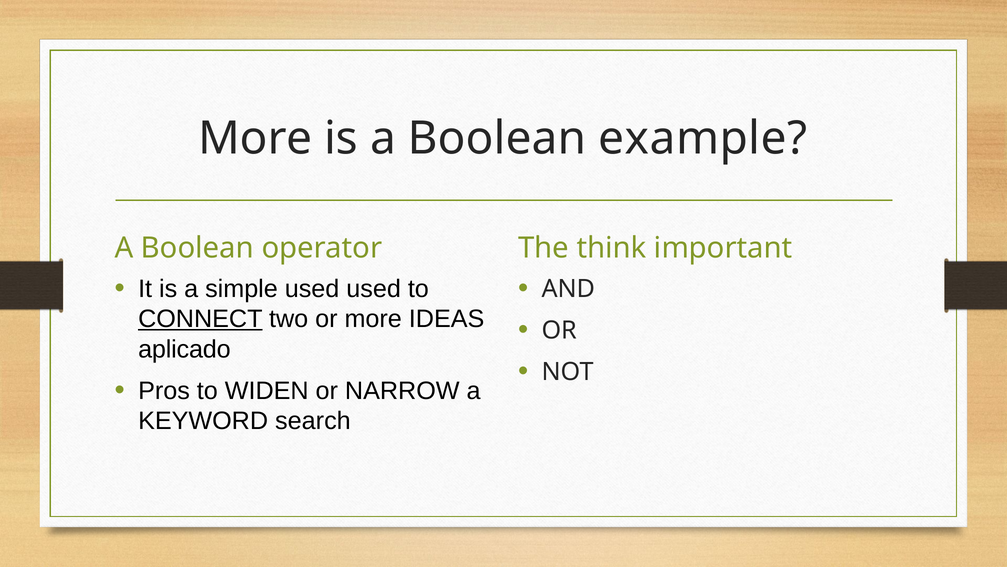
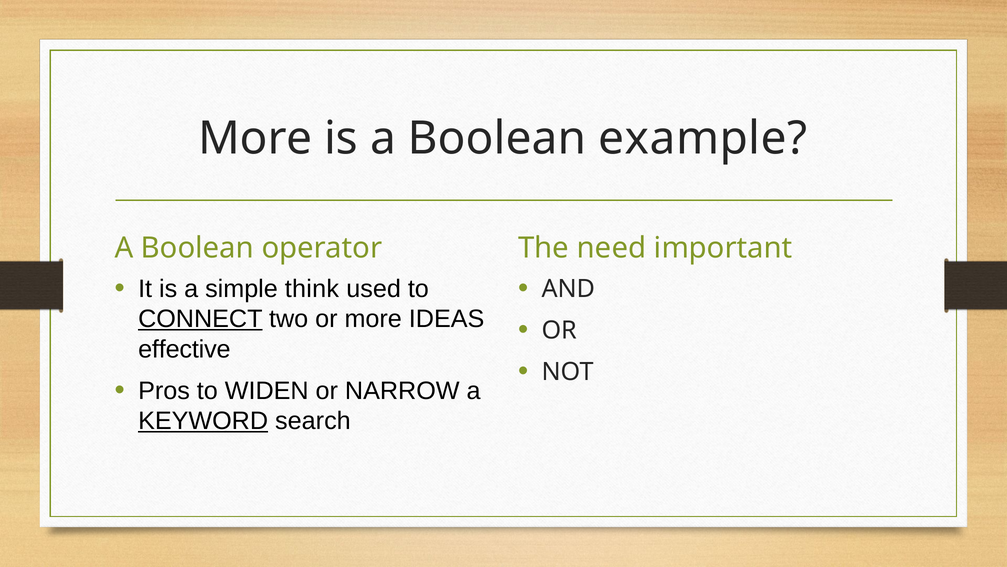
think: think -> need (611, 248)
simple used: used -> think (312, 289)
aplicado: aplicado -> effective (184, 349)
KEYWORD underline: none -> present (203, 421)
